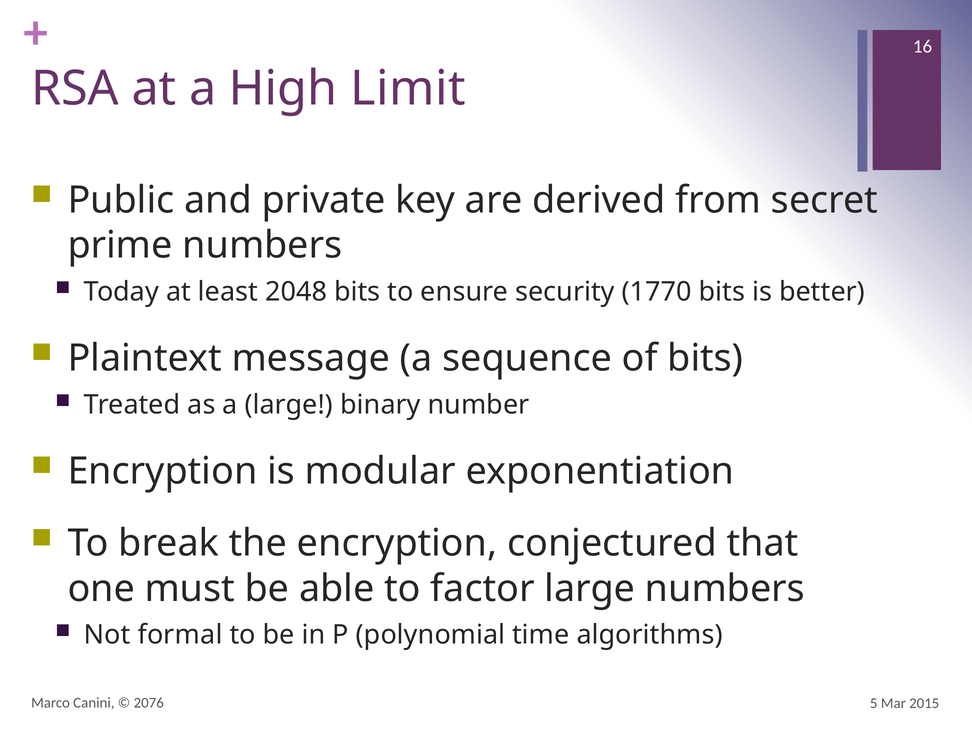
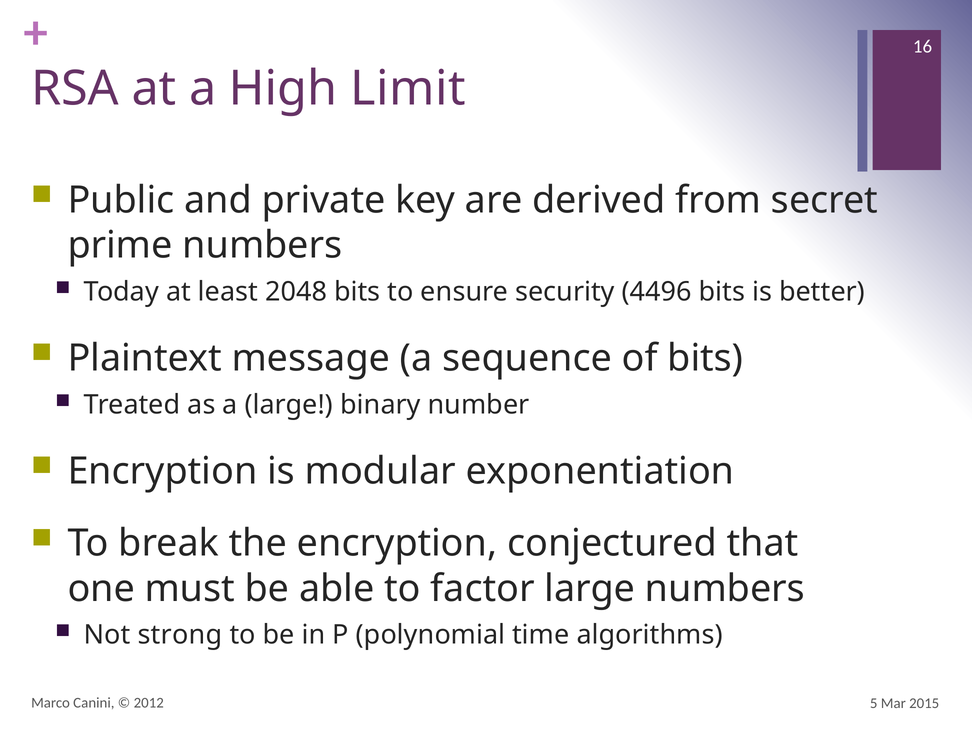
1770: 1770 -> 4496 (657, 292)
formal: formal -> strong (180, 635)
2076: 2076 -> 2012 (149, 703)
